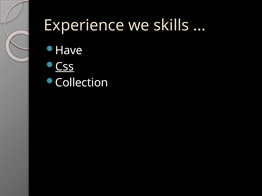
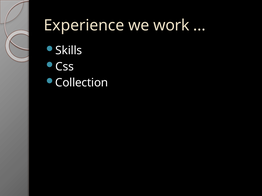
skills: skills -> work (171, 25)
Have: Have -> Skills (69, 51)
Css underline: present -> none (65, 67)
